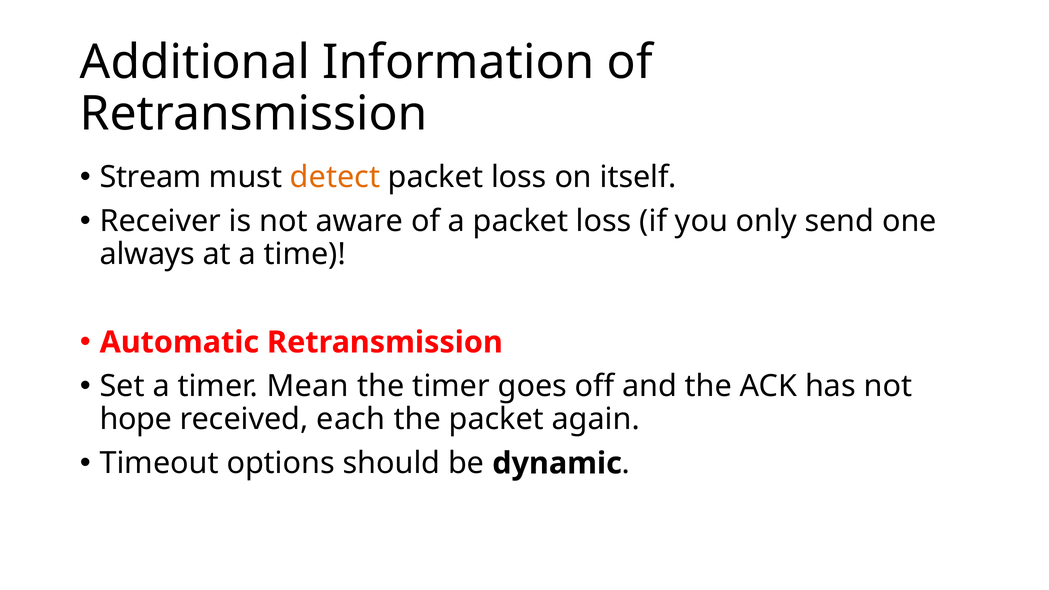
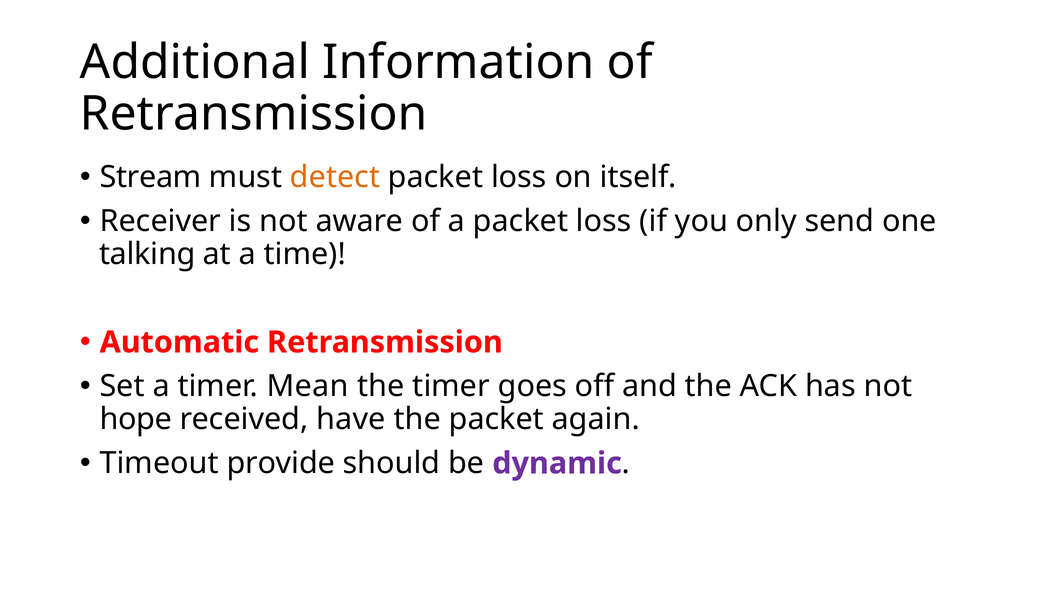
always: always -> talking (147, 254)
each: each -> have (351, 419)
options: options -> provide (281, 463)
dynamic colour: black -> purple (557, 463)
